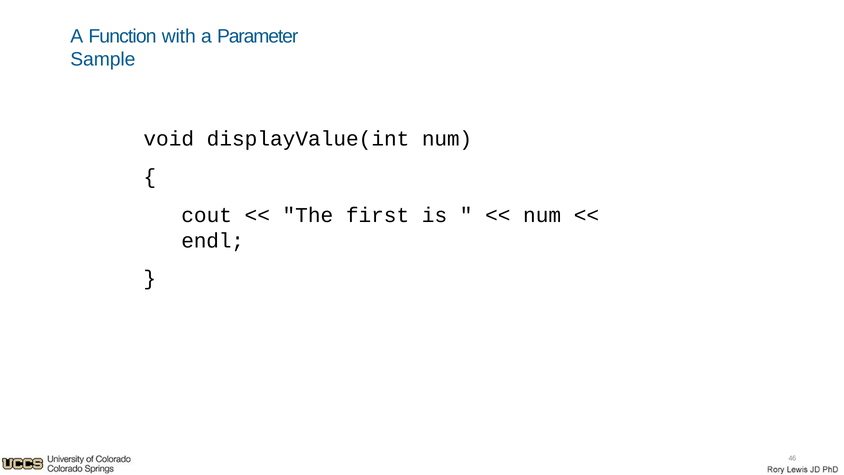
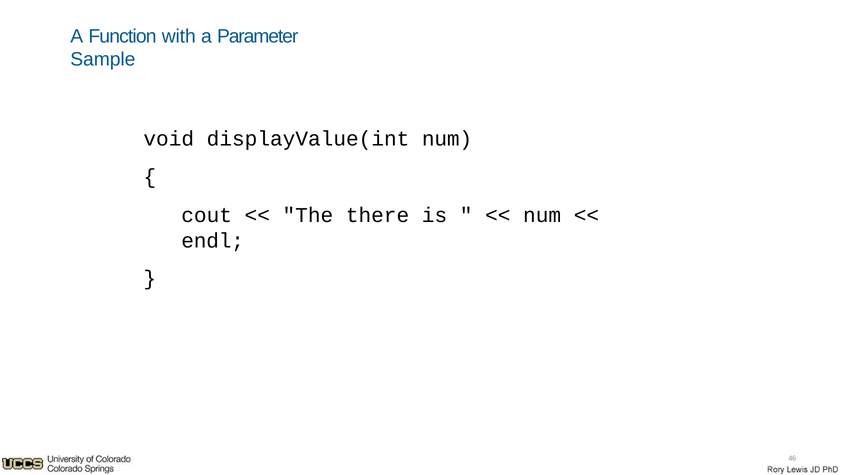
first: first -> there (378, 215)
